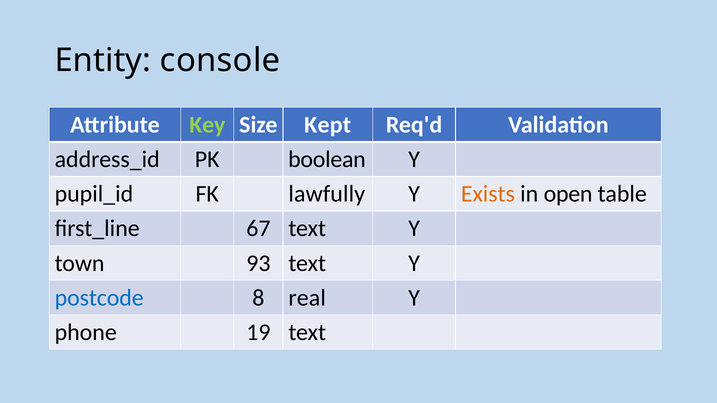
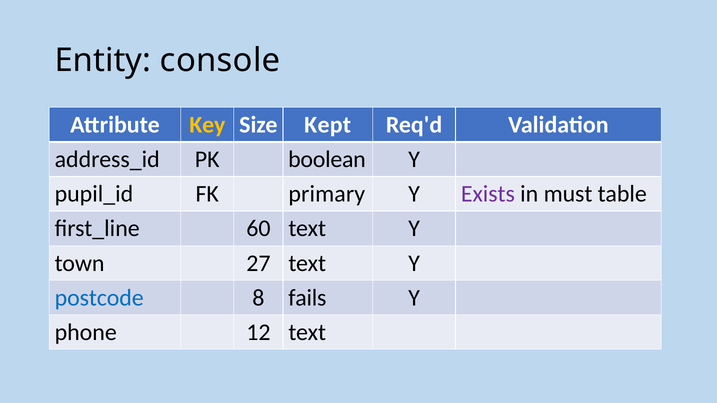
Key colour: light green -> yellow (207, 125)
lawfully: lawfully -> primary (327, 194)
Exists colour: orange -> purple (488, 194)
open: open -> must (568, 194)
67: 67 -> 60 (258, 229)
93: 93 -> 27 (258, 263)
real: real -> fails (307, 298)
19: 19 -> 12 (258, 333)
